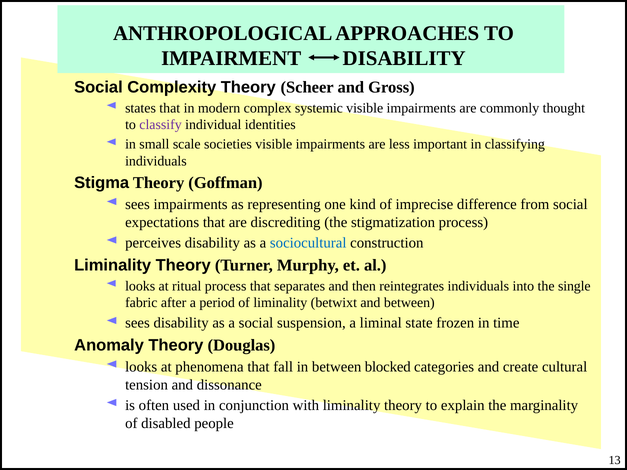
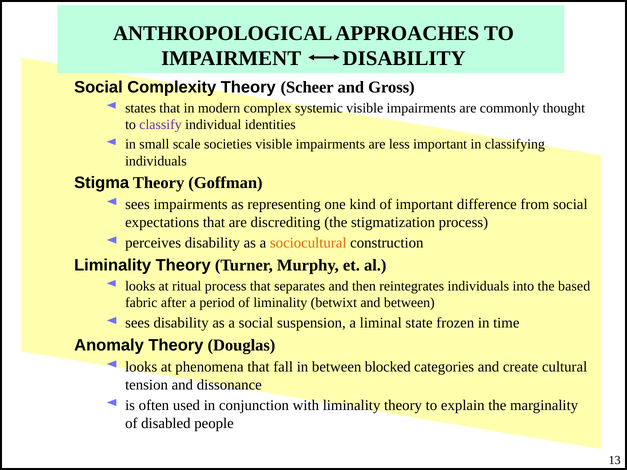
of imprecise: imprecise -> important (424, 205)
sociocultural colour: blue -> orange (308, 243)
single: single -> based (574, 286)
